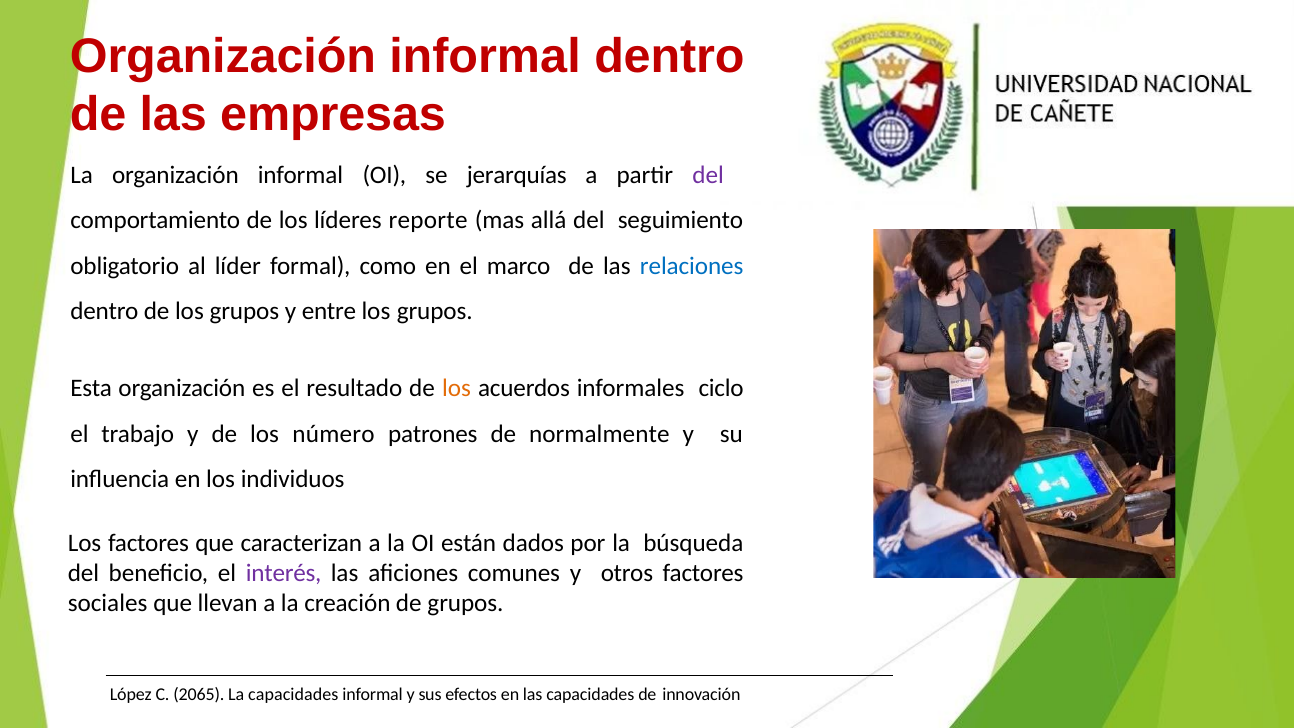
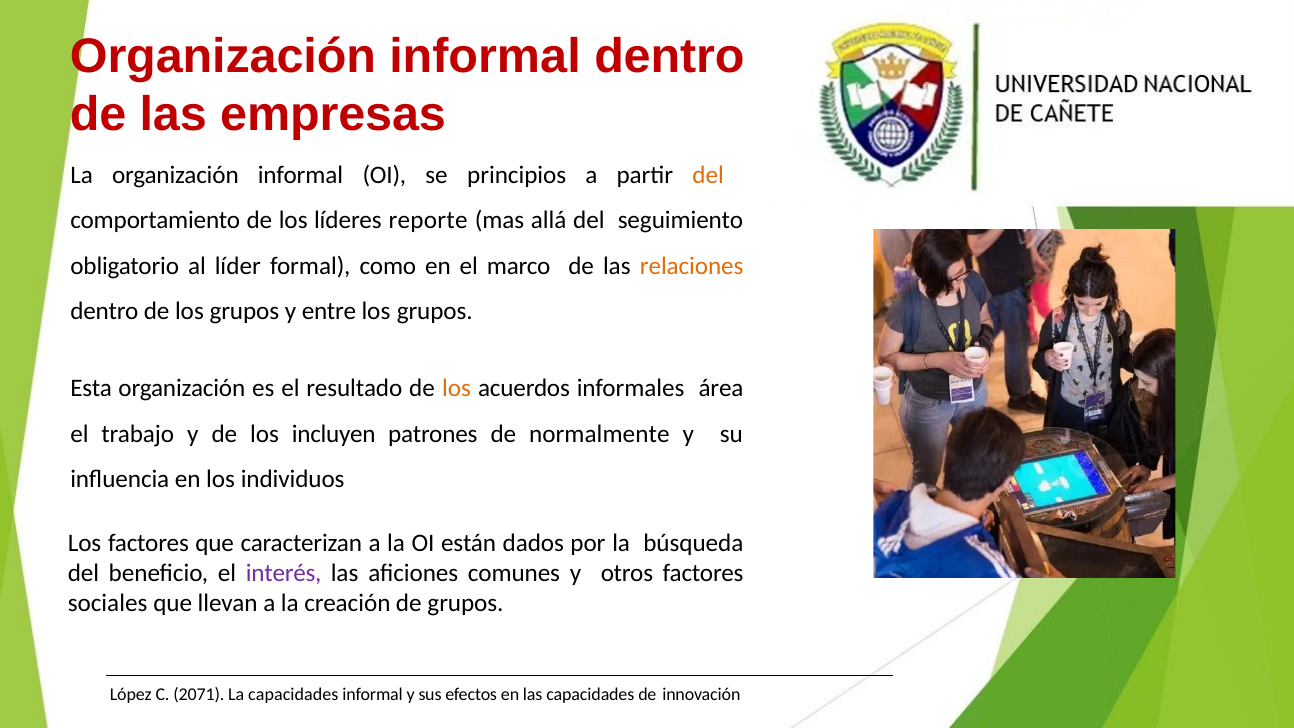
jerarquías: jerarquías -> principios (517, 175)
del colour: purple -> orange (708, 175)
relaciones colour: blue -> orange (692, 266)
ciclo: ciclo -> área (721, 388)
número: número -> incluyen (334, 434)
2065: 2065 -> 2071 (199, 694)
